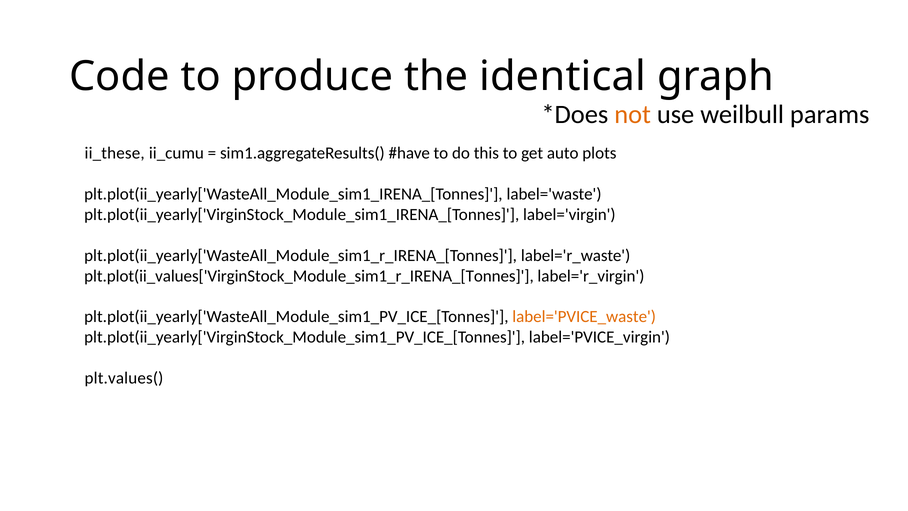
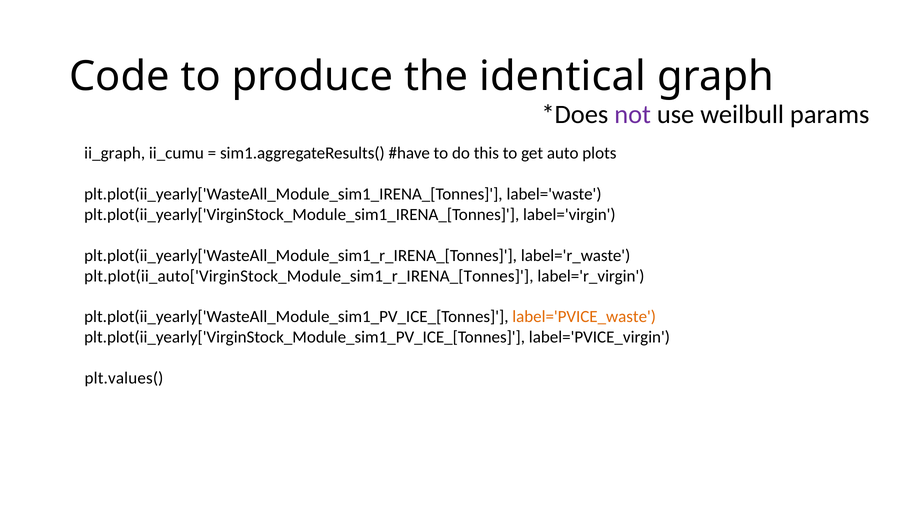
not colour: orange -> purple (633, 114)
ii_these: ii_these -> ii_graph (115, 153)
plt.plot(ii_values['VirginStock_Module_sim1_r_IRENA_[Tonnes: plt.plot(ii_values['VirginStock_Module_sim1_r_IRENA_[Tonnes -> plt.plot(ii_auto['VirginStock_Module_sim1_r_IRENA_[Tonnes (309, 276)
